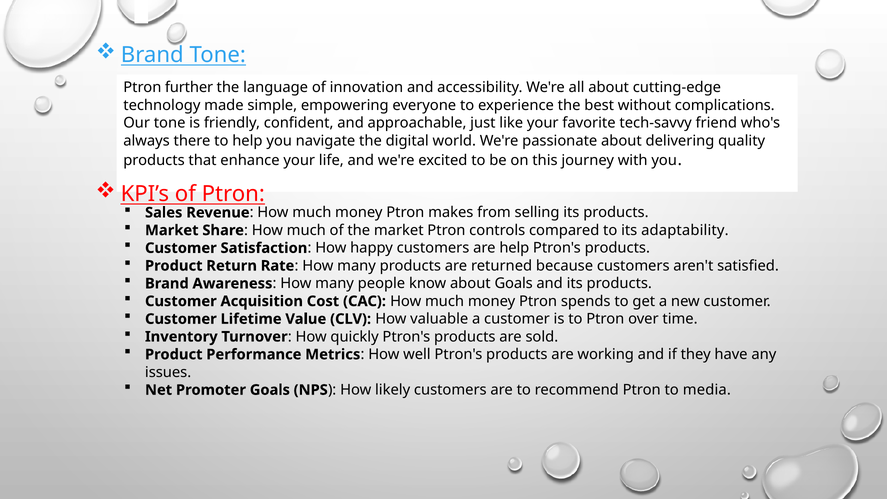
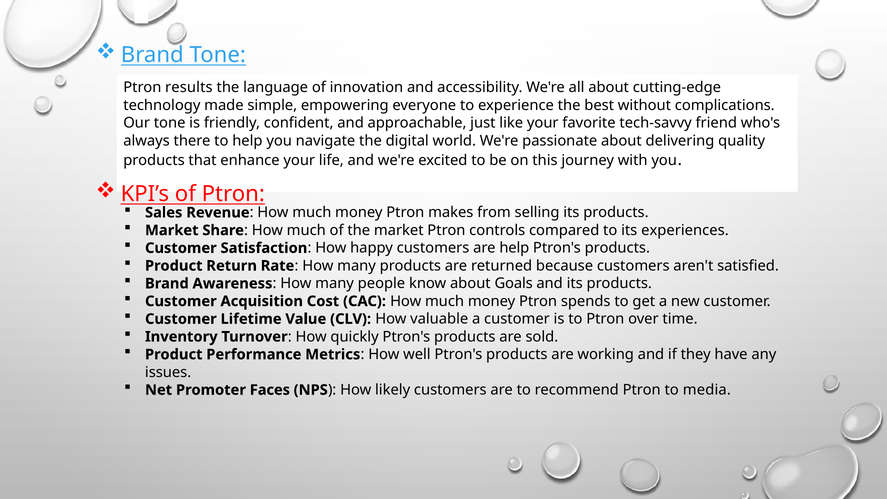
further: further -> results (189, 88)
adaptability: adaptability -> experiences (685, 230)
Promoter Goals: Goals -> Faces (270, 390)
